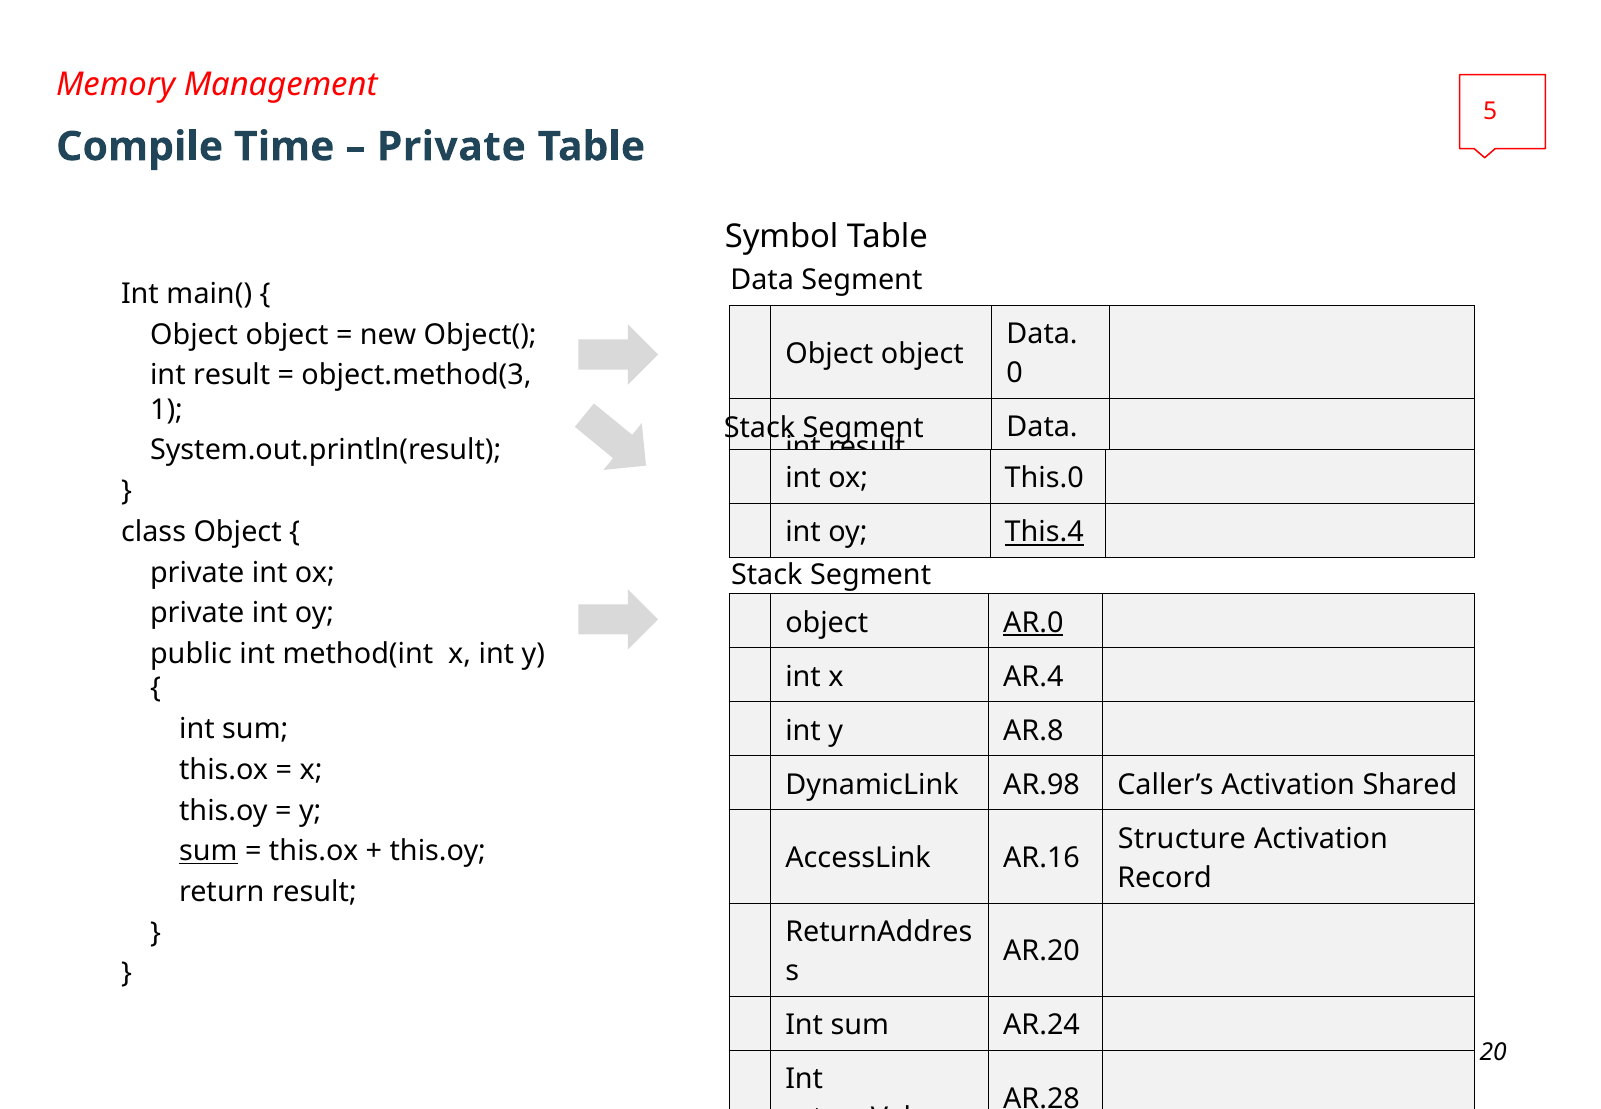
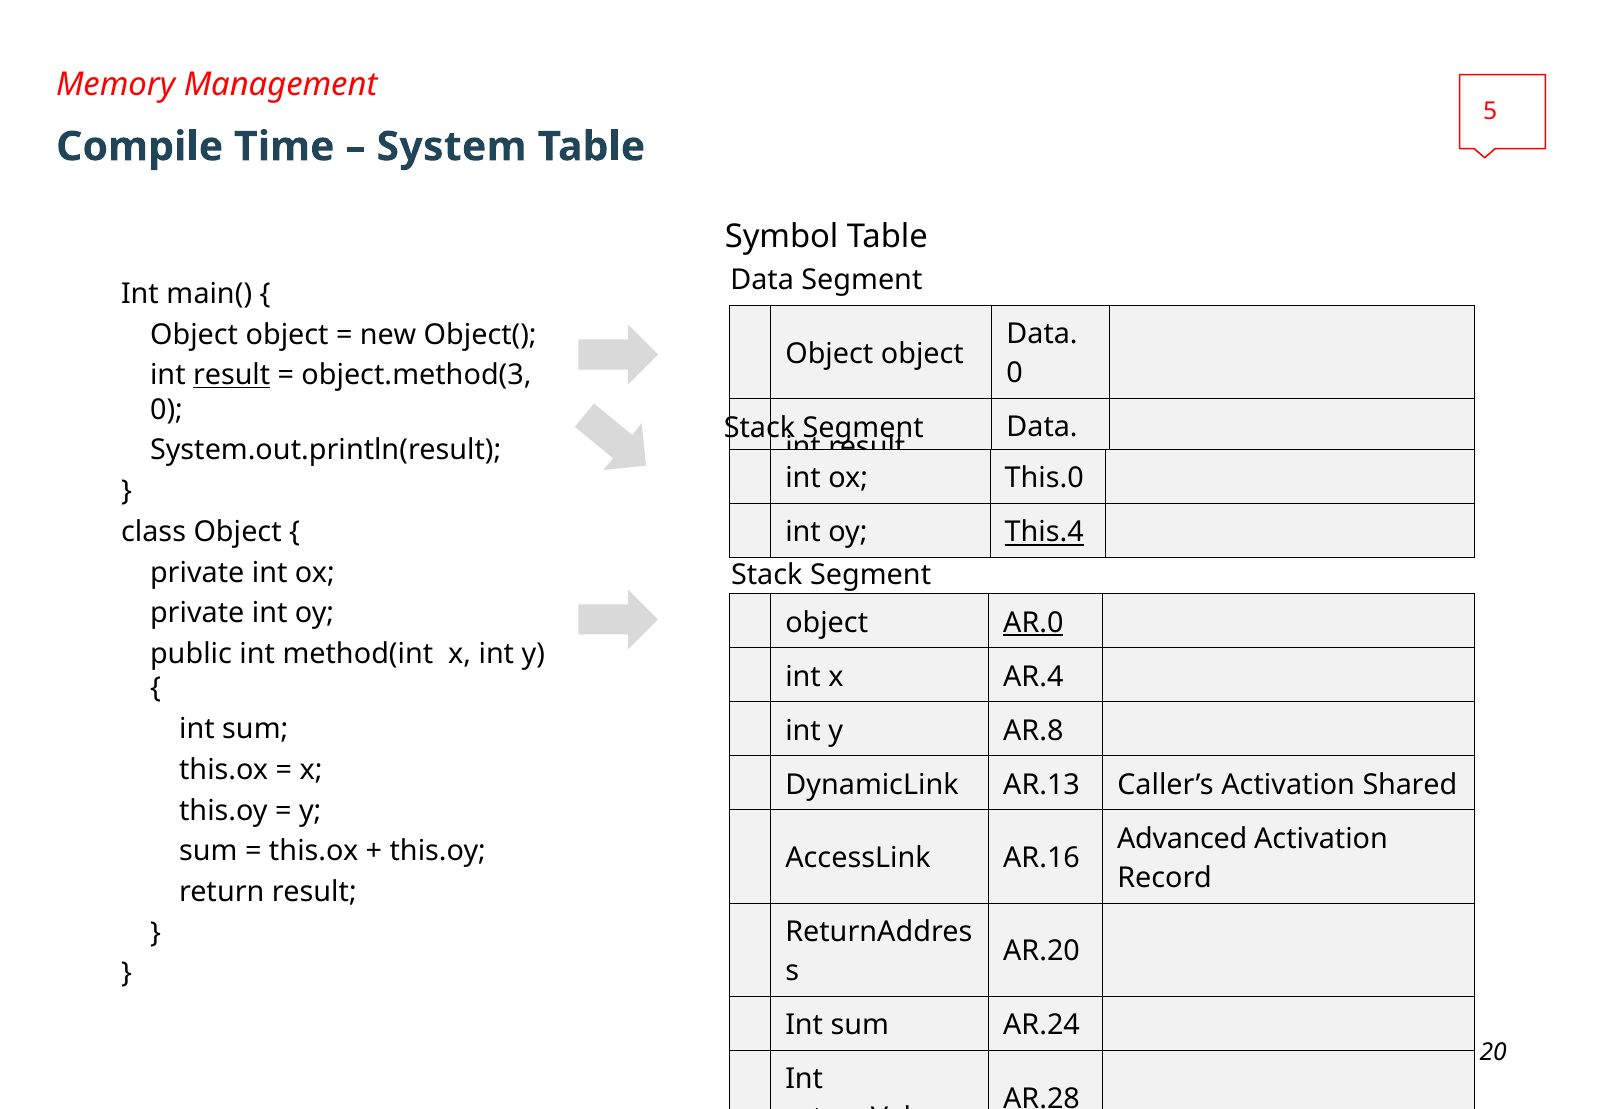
Private: Private -> System (452, 147)
result underline: none -> present (232, 375)
1: 1 -> 0 (167, 410)
AR.98: AR.98 -> AR.13 (1042, 784)
Structure: Structure -> Advanced (1182, 838)
sum underline: present -> none (208, 851)
